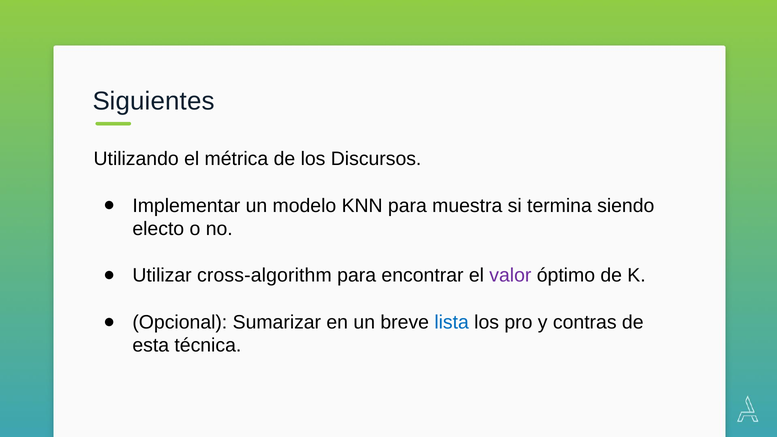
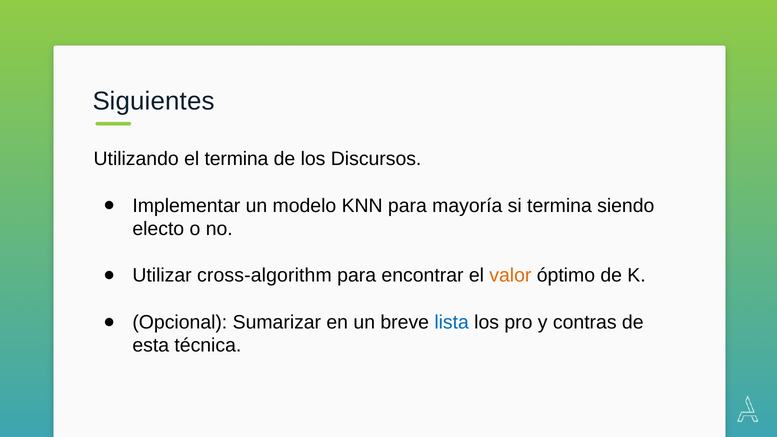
el métrica: métrica -> termina (236, 159)
muestra: muestra -> mayoría (467, 206)
valor colour: purple -> orange (510, 276)
